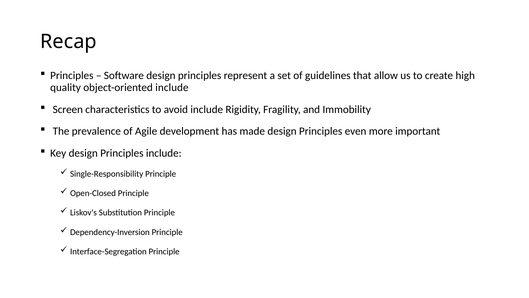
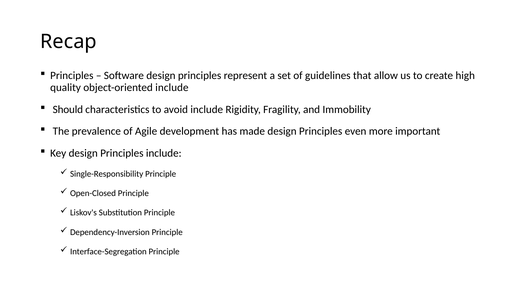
Screen: Screen -> Should (68, 109)
